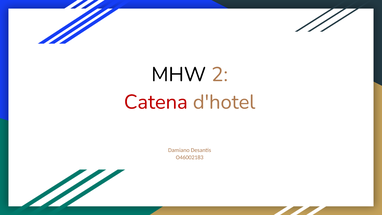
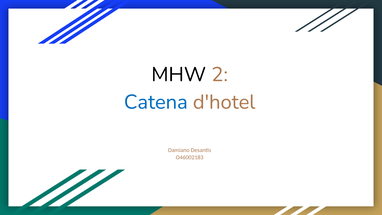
Catena colour: red -> blue (156, 102)
